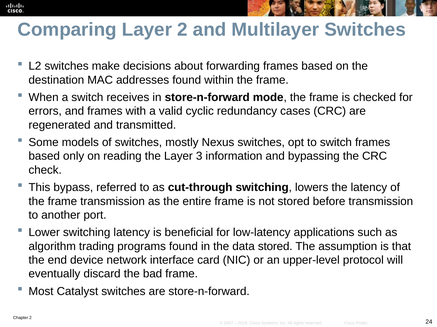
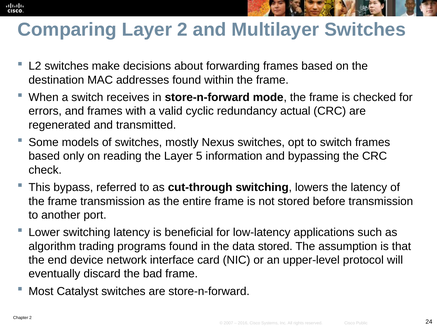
cases: cases -> actual (295, 111)
3: 3 -> 5 (199, 157)
